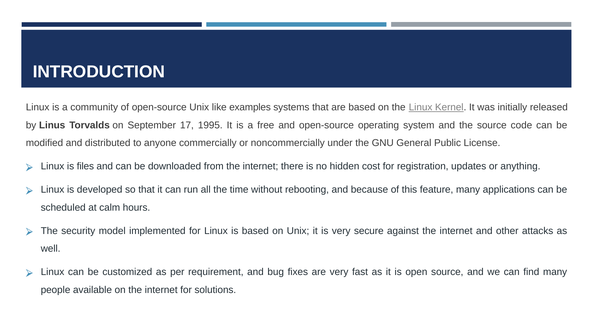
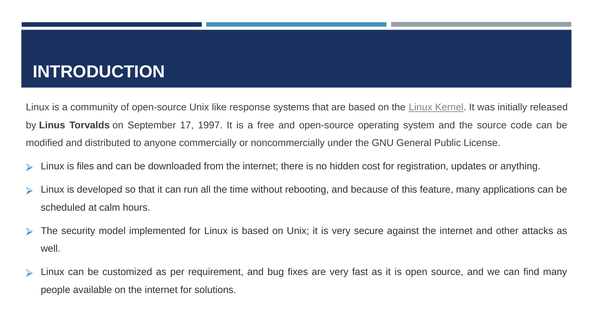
examples: examples -> response (250, 108)
1995: 1995 -> 1997 (210, 125)
